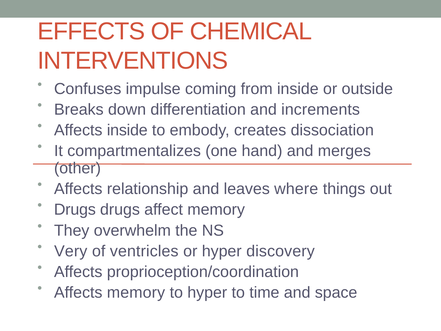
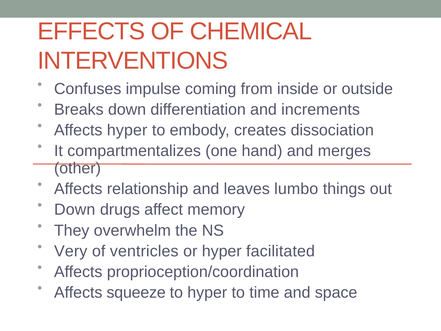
Affects inside: inside -> hyper (127, 130)
where: where -> lumbo (296, 189)
Drugs: Drugs -> Down (75, 210)
discovery: discovery -> facilitated (281, 251)
Affects memory: memory -> squeeze (136, 292)
